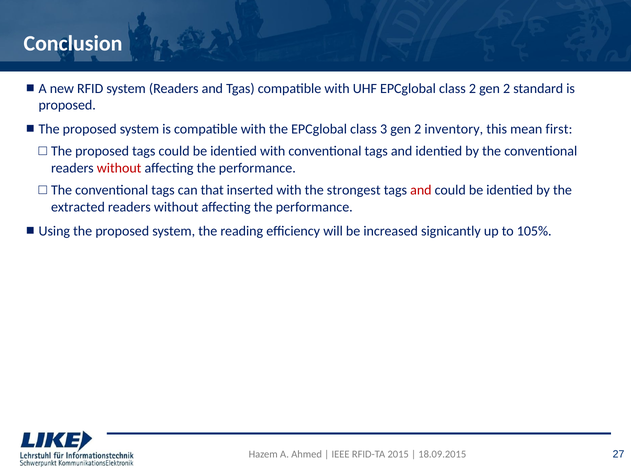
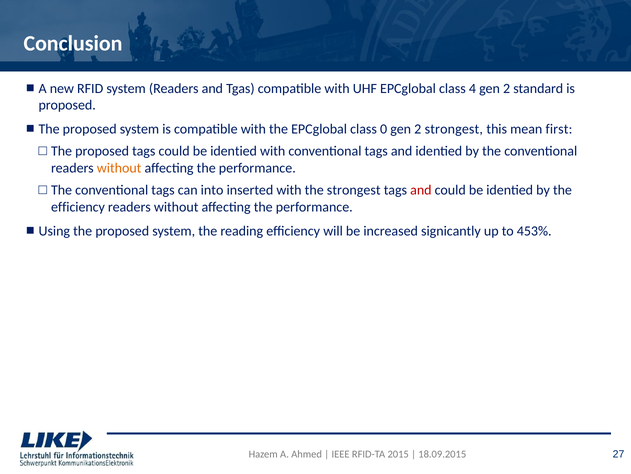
class 2: 2 -> 4 (472, 88)
3: 3 -> 0 (384, 129)
2 inventory: inventory -> strongest (454, 129)
without colour: red -> orange (119, 168)
that: that -> into (212, 190)
extracted: extracted -> efficiency (78, 207)
105%: 105% -> 453% (534, 231)
